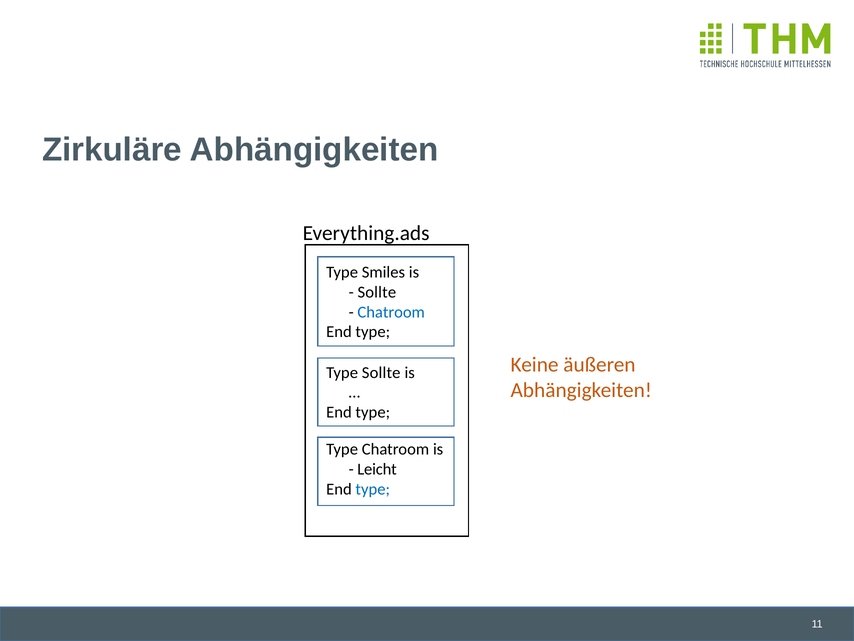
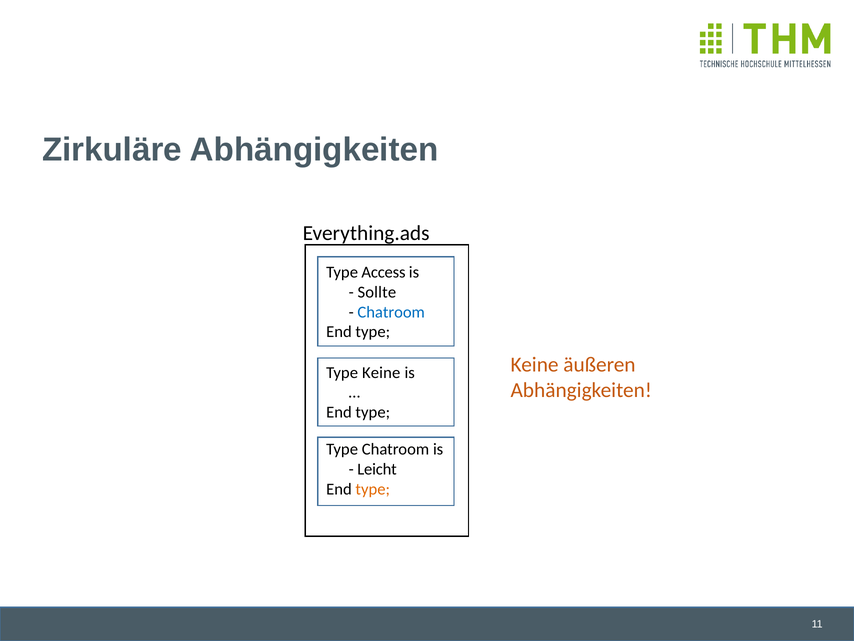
Smiles: Smiles -> Access (384, 272)
Sollte: Sollte -> Keine (381, 372)
type colour: blue -> orange (373, 489)
